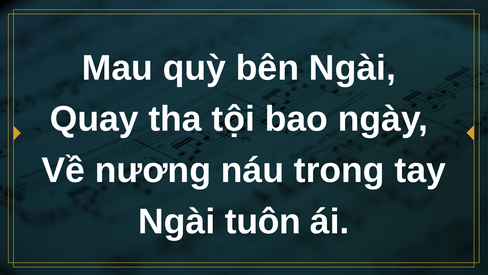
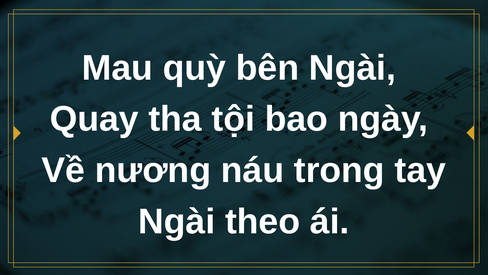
tuôn: tuôn -> theo (263, 221)
